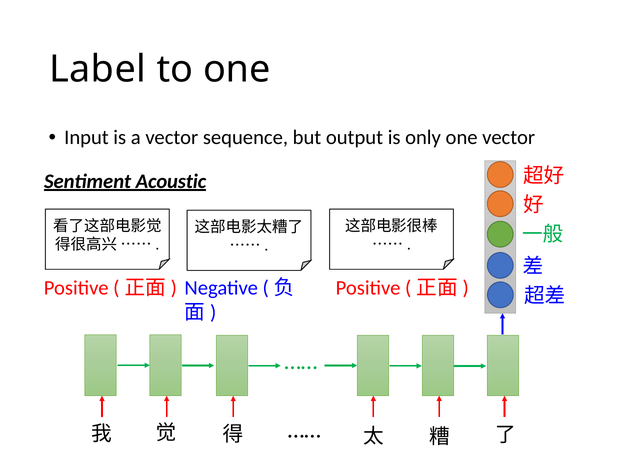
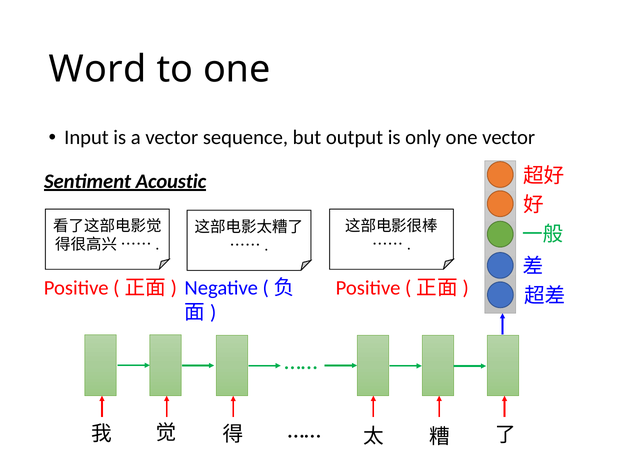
Label: Label -> Word (98, 69)
